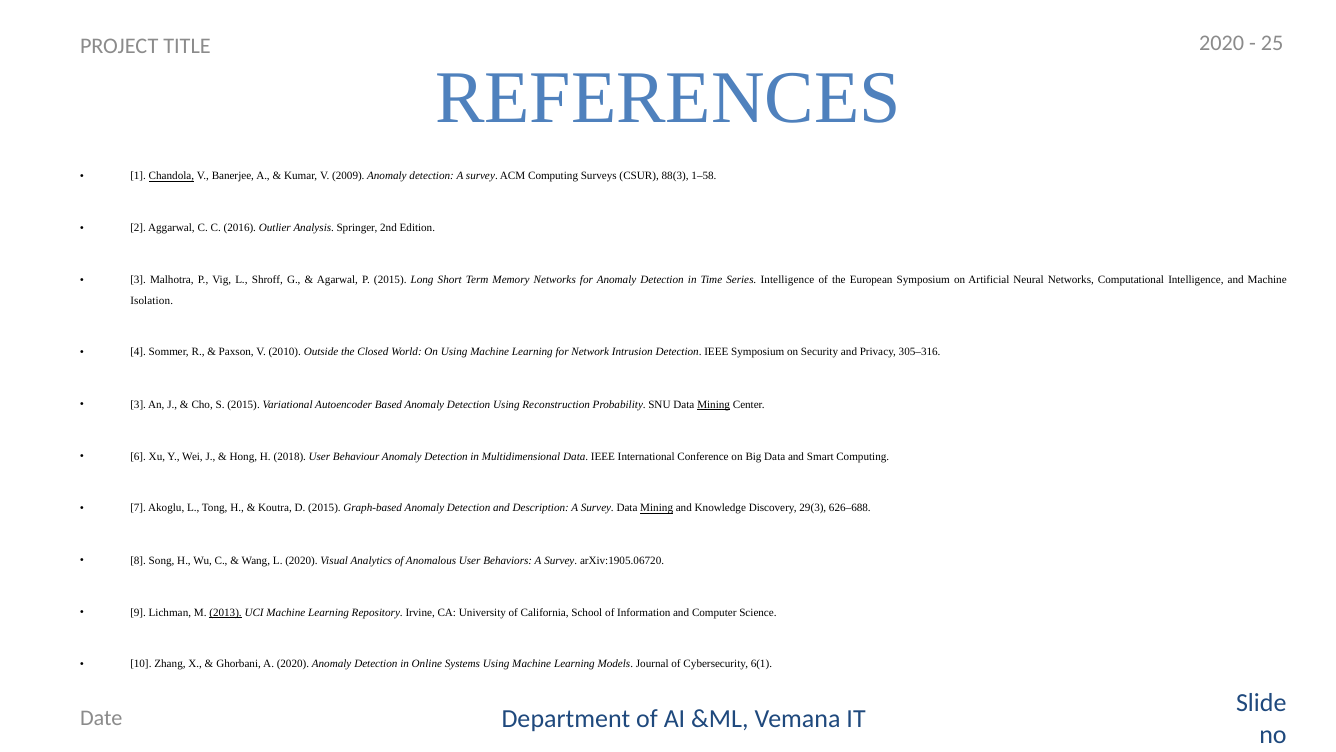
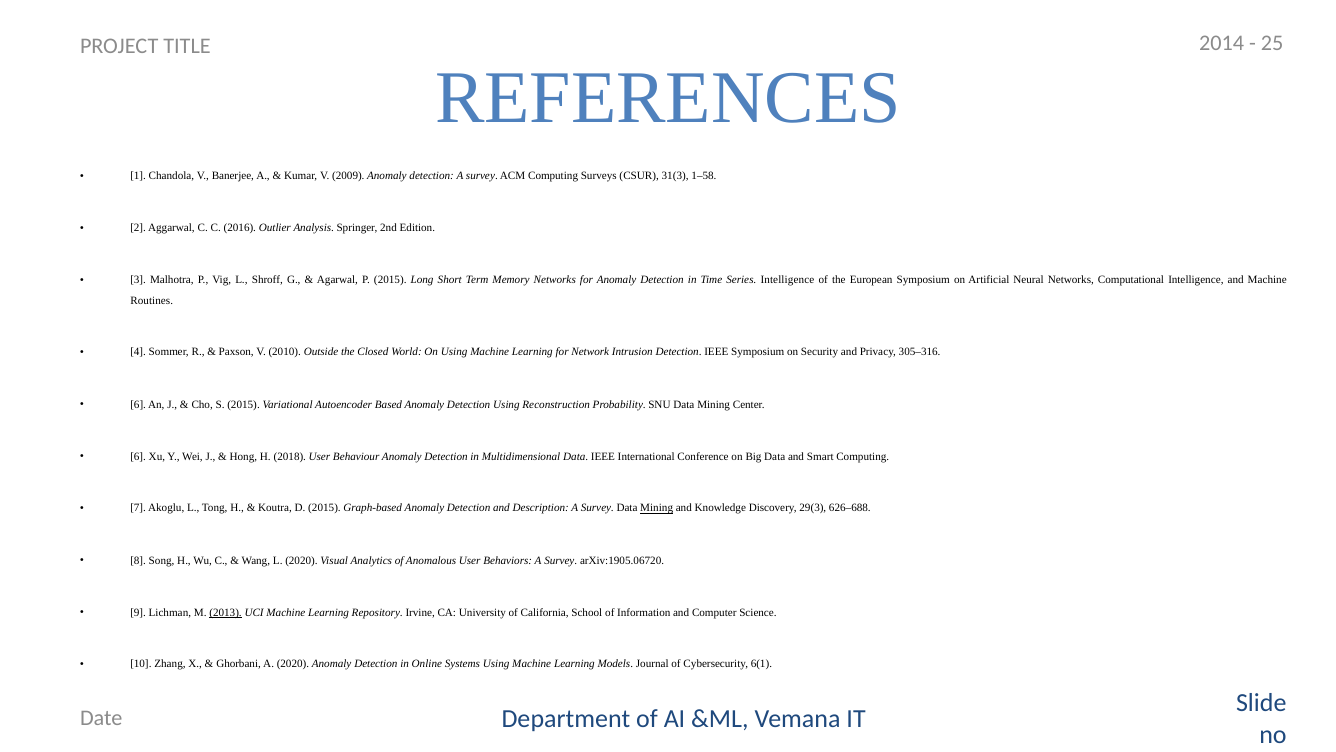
2020: 2020 -> 2014 (1222, 43)
Chandola underline: present -> none (171, 176)
88(3: 88(3 -> 31(3 (675, 176)
Isolation: Isolation -> Routines (152, 300)
3: 3 -> 6 (138, 404)
Mining underline: present -> none (714, 404)
